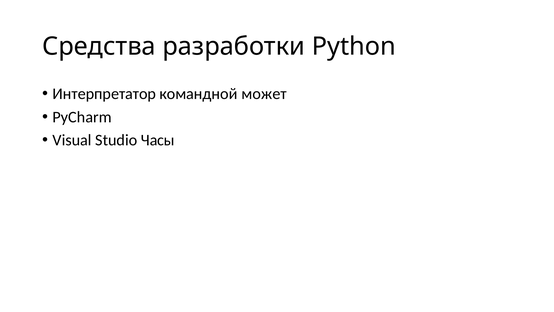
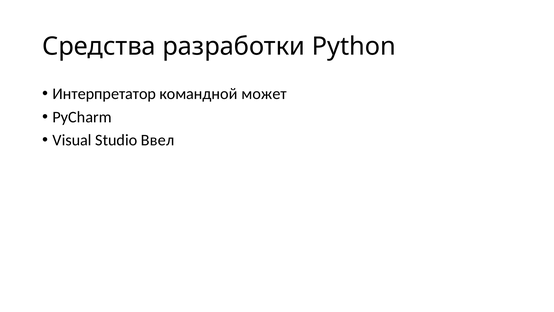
Часы: Часы -> Ввел (158, 140)
